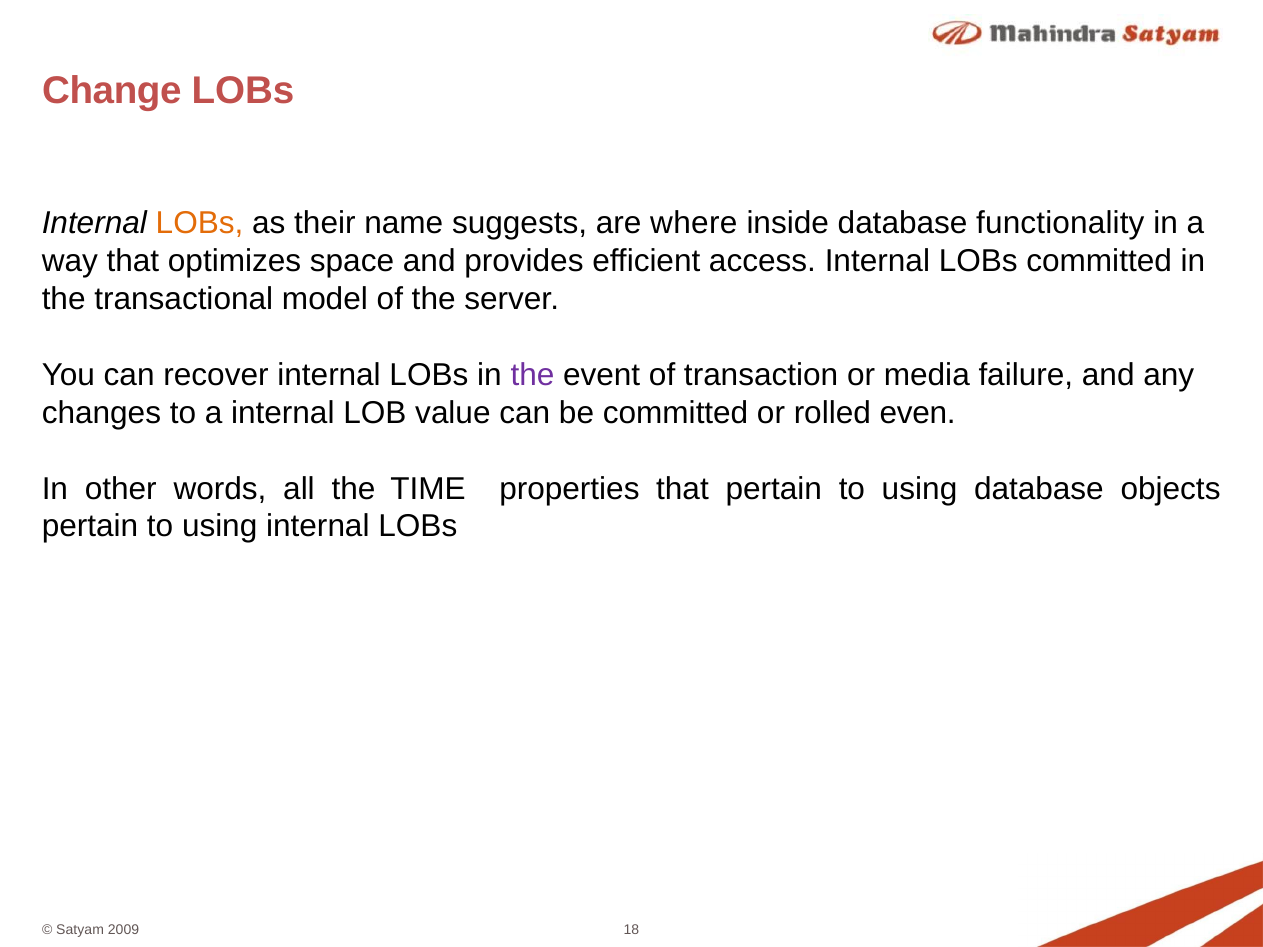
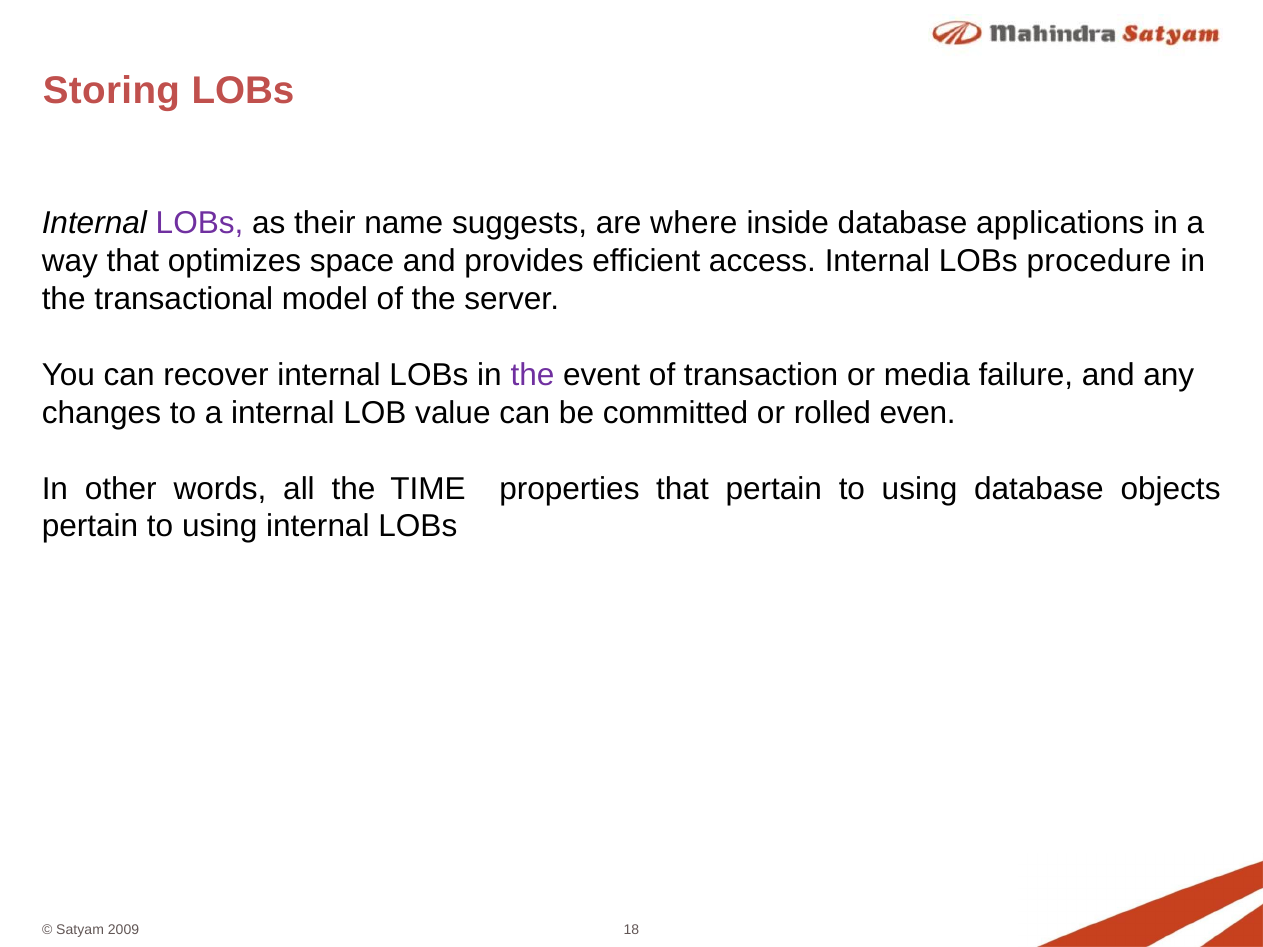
Change: Change -> Storing (111, 91)
LOBs colour: orange -> purple (200, 224)
functionality: functionality -> applications (1060, 224)
LOBs committed: committed -> procedure (1099, 261)
